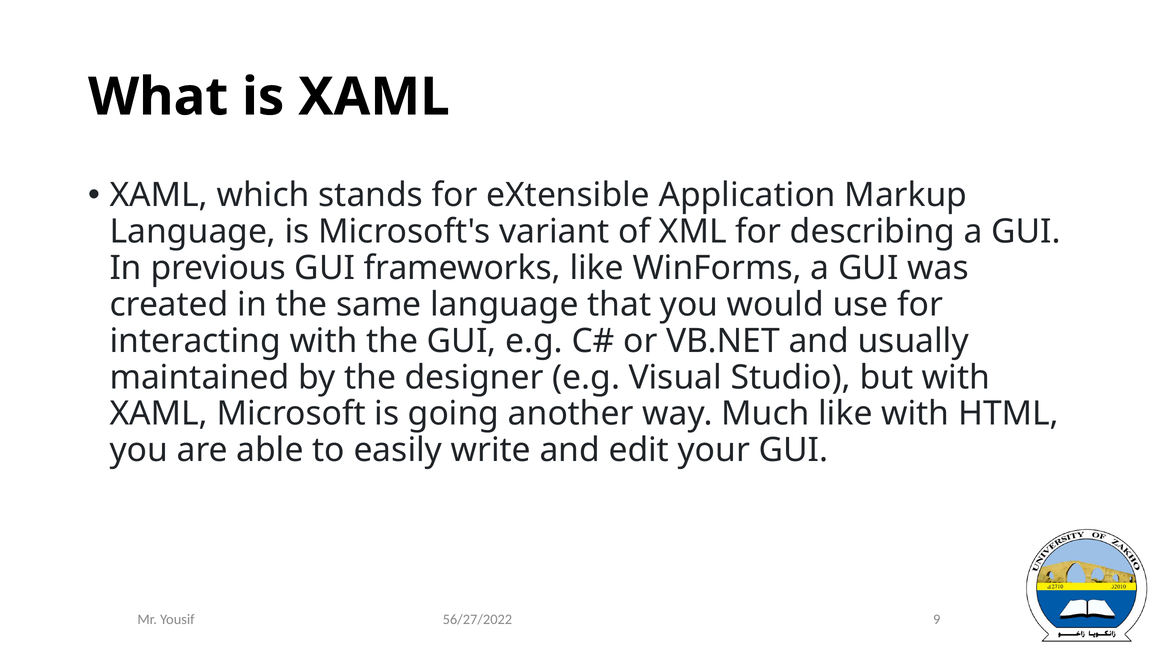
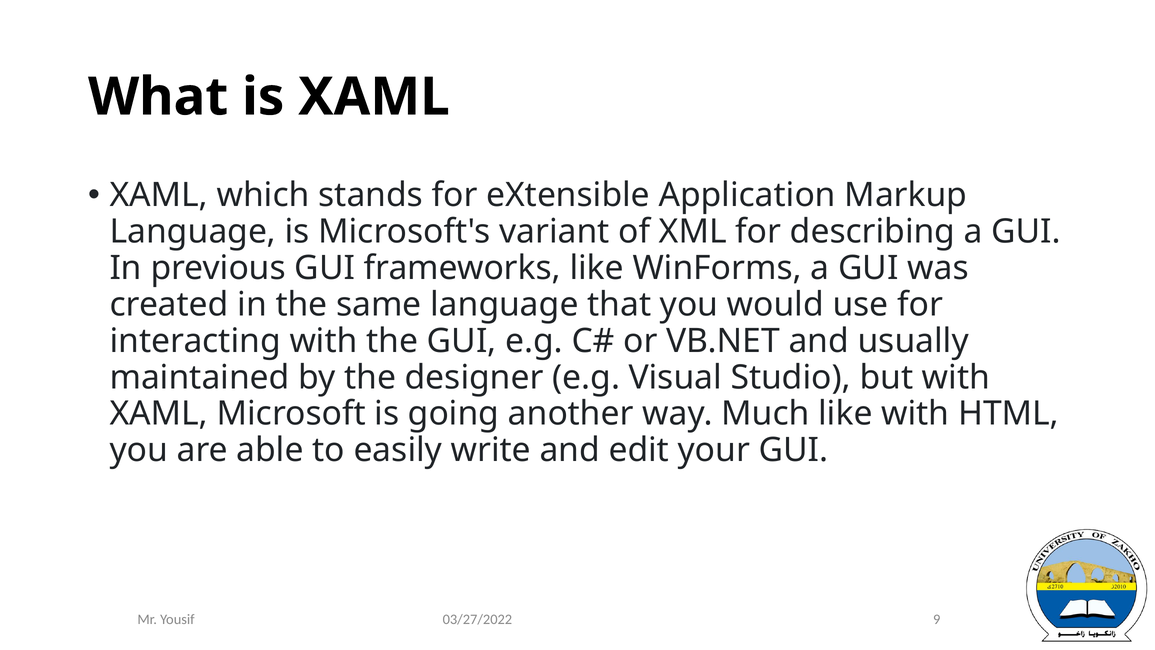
56/27/2022: 56/27/2022 -> 03/27/2022 (477, 619)
